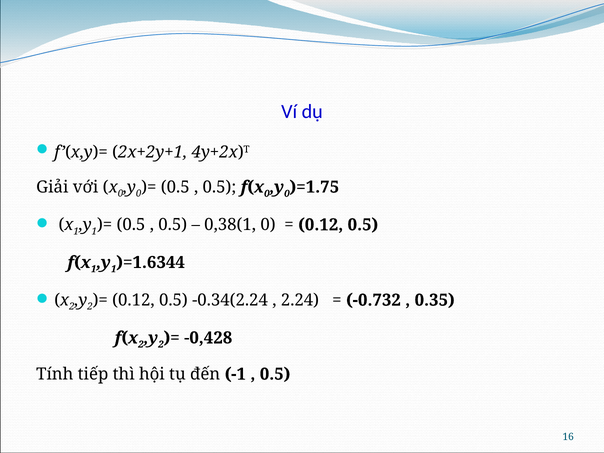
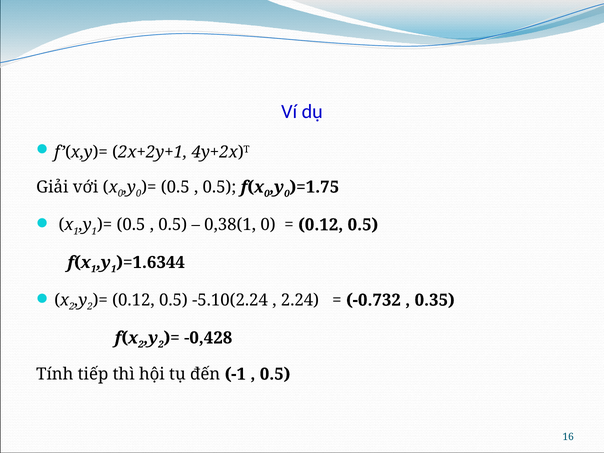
-0.34(2.24: -0.34(2.24 -> -5.10(2.24 (230, 300)
